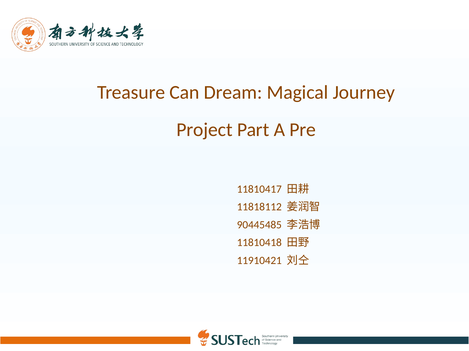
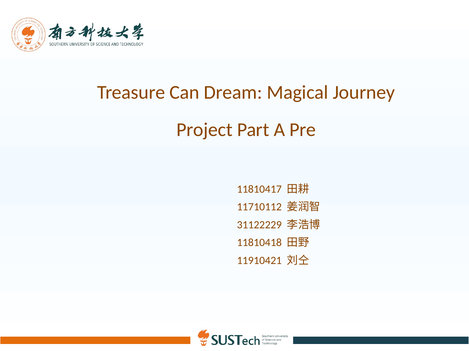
11818112: 11818112 -> 11710112 (259, 207)
90445485: 90445485 -> 31122229 (259, 225)
